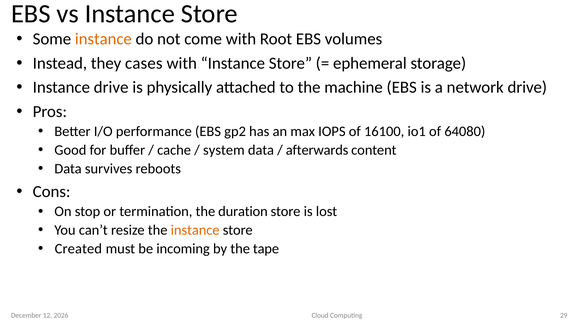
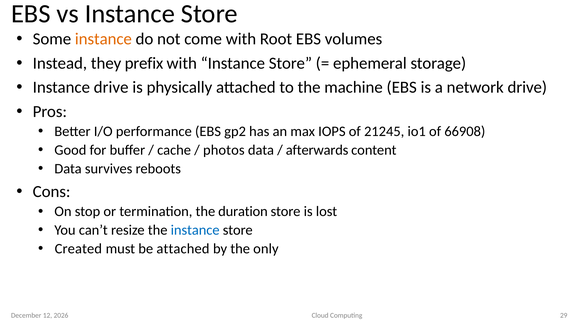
cases: cases -> prefix (144, 63)
16100: 16100 -> 21245 (384, 132)
64080: 64080 -> 66908 (465, 132)
system: system -> photos (224, 150)
instance colour: orange -> blue (195, 230)
be incoming: incoming -> attached (183, 249)
tape: tape -> only (266, 249)
